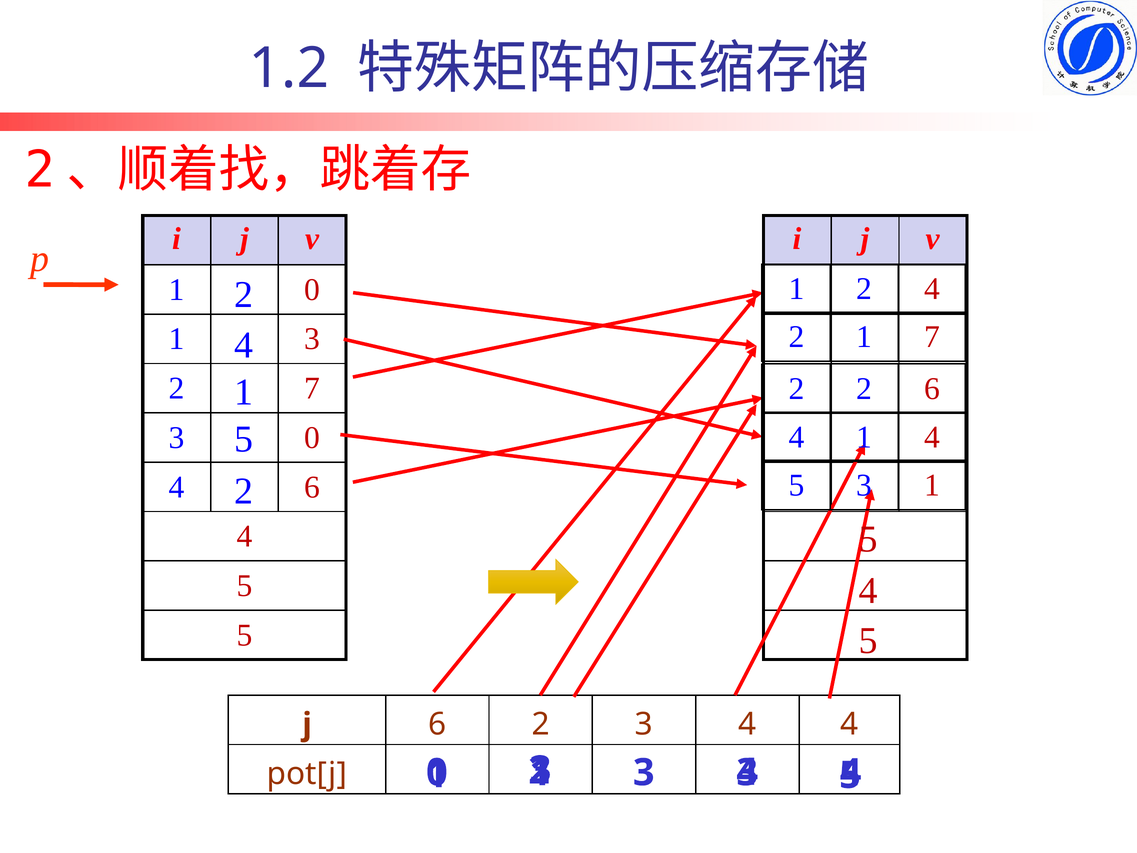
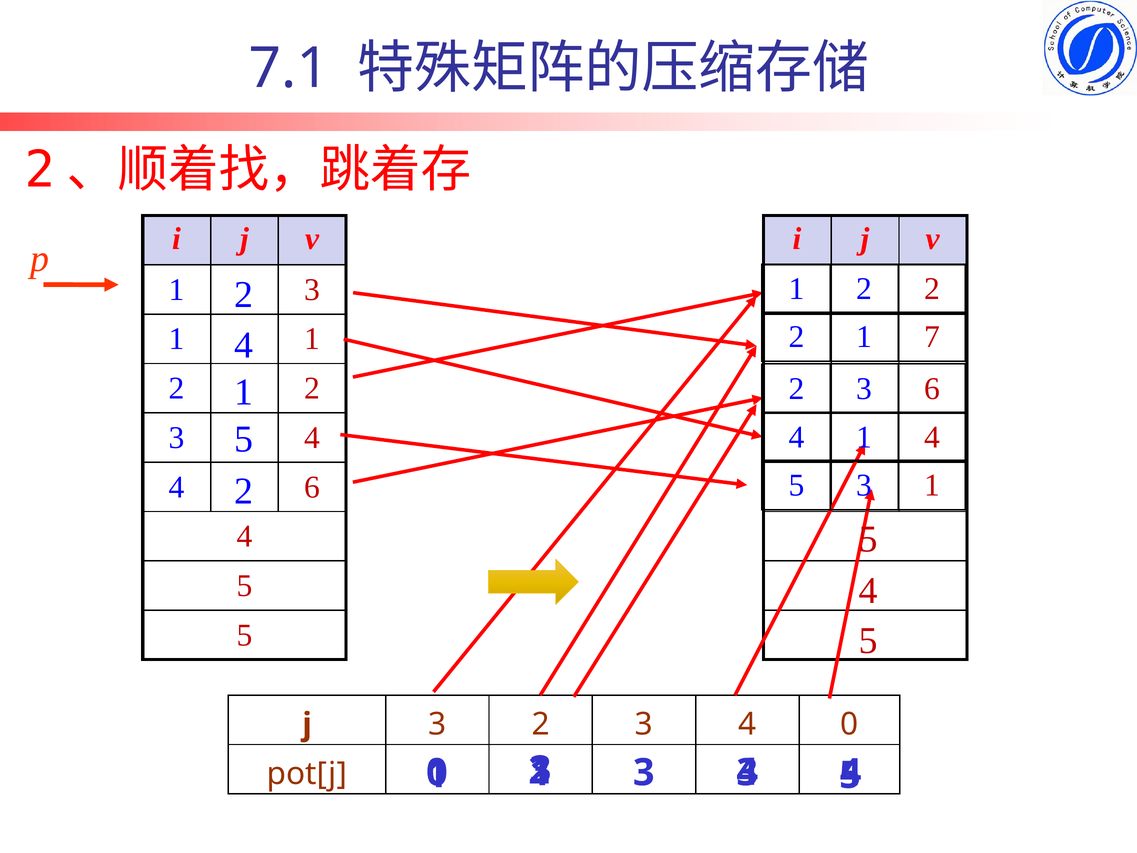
1.2: 1.2 -> 7.1 (289, 68)
4: 4 -> 2 (932, 289)
0: 0 -> 3 (312, 290)
3: 3 -> 1 (312, 339)
7: 7 -> 2 (312, 388)
2: 2 -> 3 (864, 389)
0: 0 -> 4 (312, 438)
j 6: 6 -> 3 (437, 724)
3 4 4: 4 -> 0 (849, 724)
